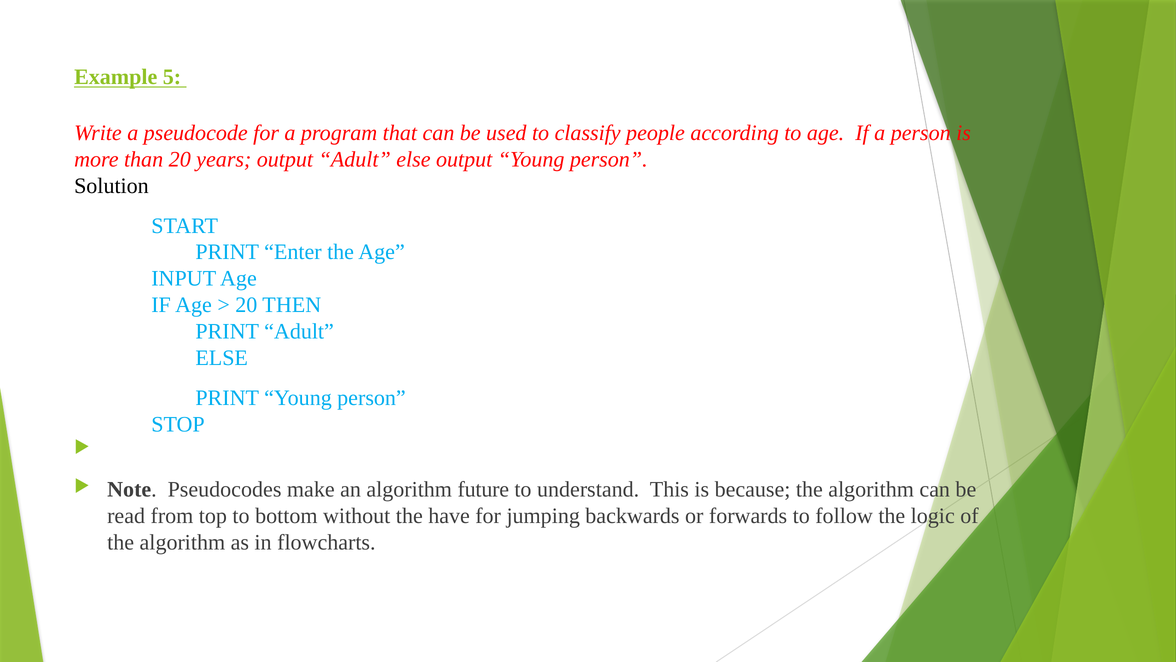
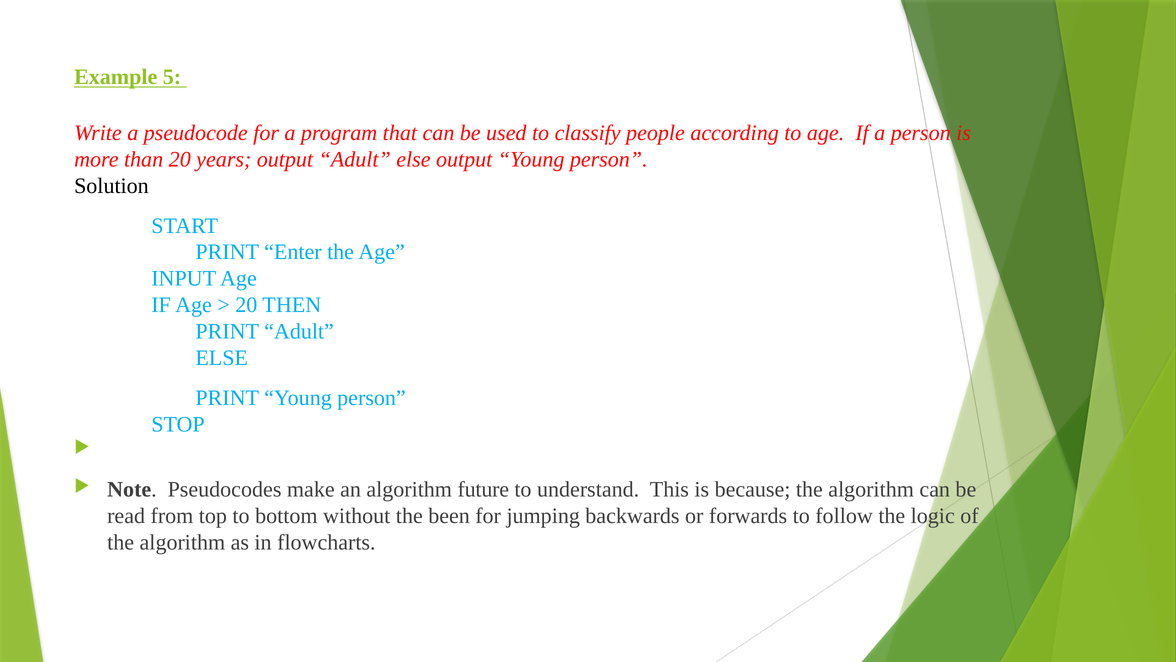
have: have -> been (449, 516)
